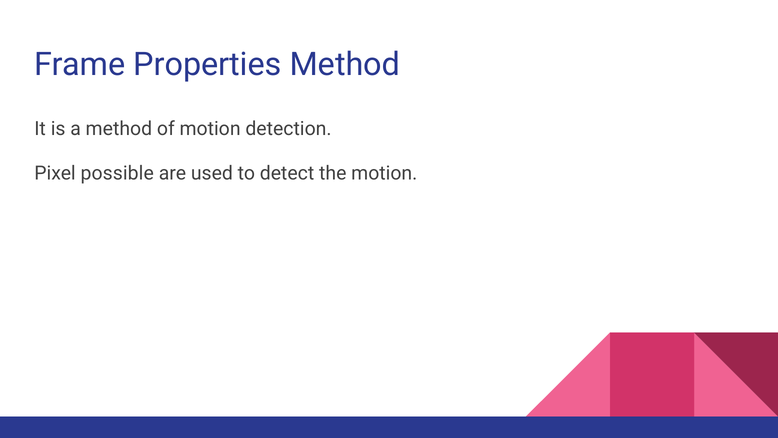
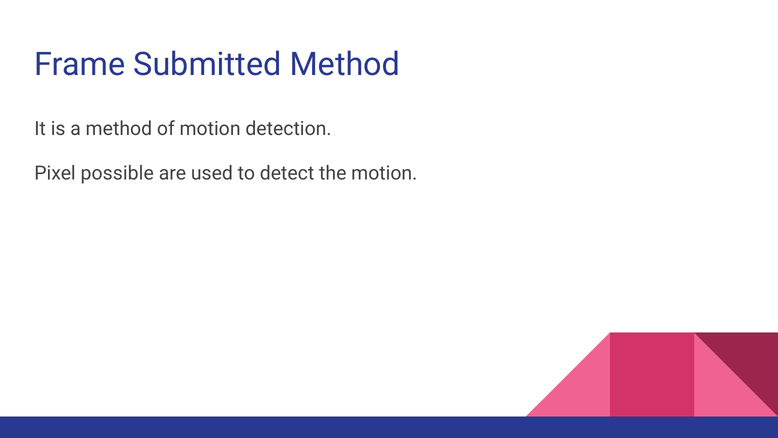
Properties: Properties -> Submitted (207, 64)
